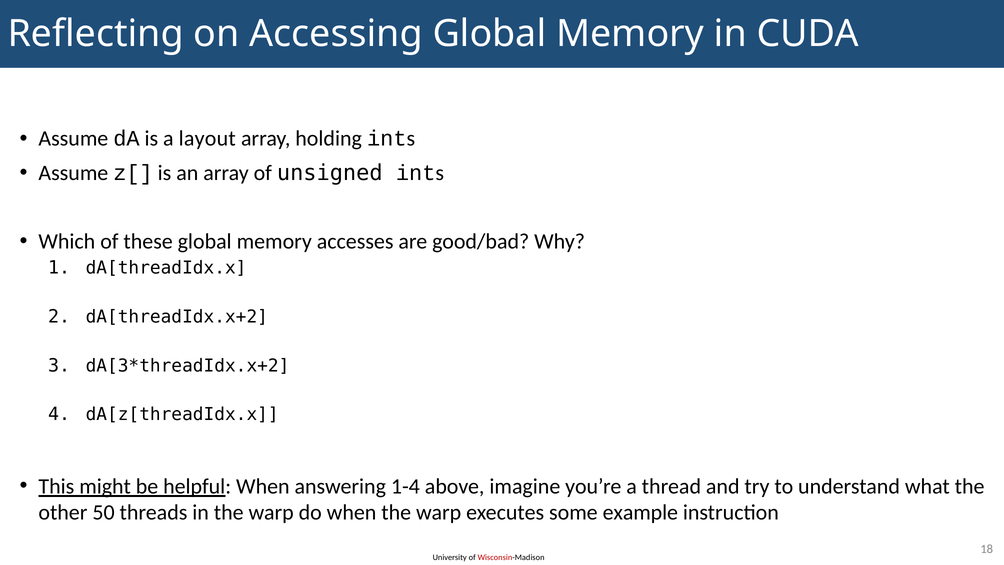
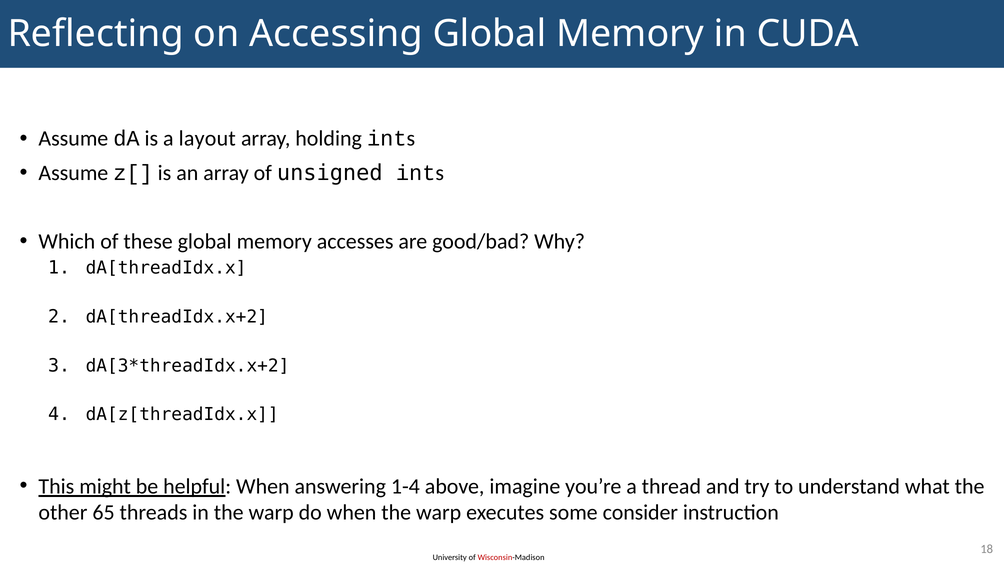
50: 50 -> 65 (104, 512)
example: example -> consider (640, 512)
